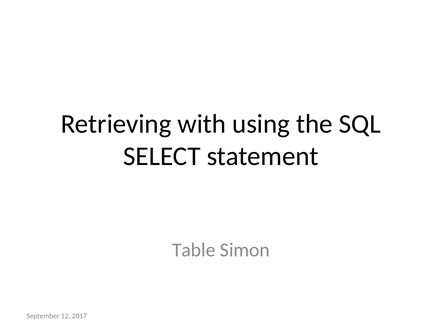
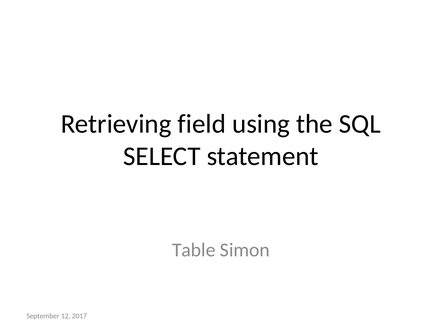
with: with -> field (202, 124)
